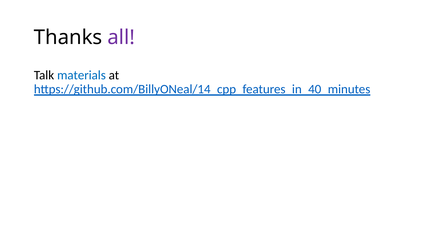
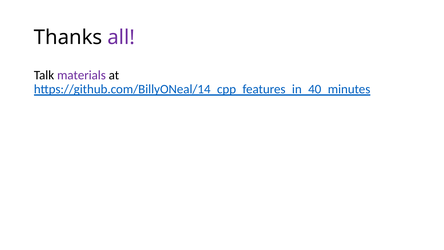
materials colour: blue -> purple (81, 75)
